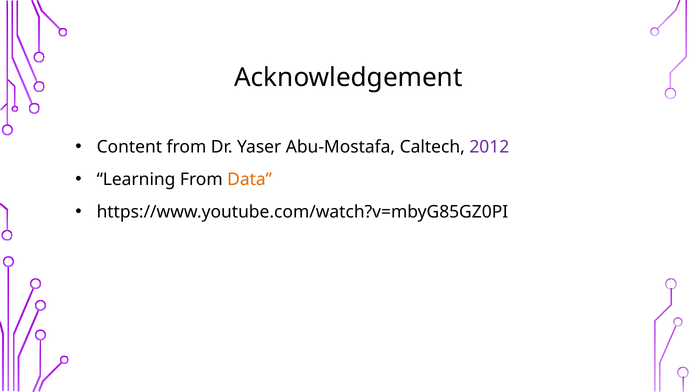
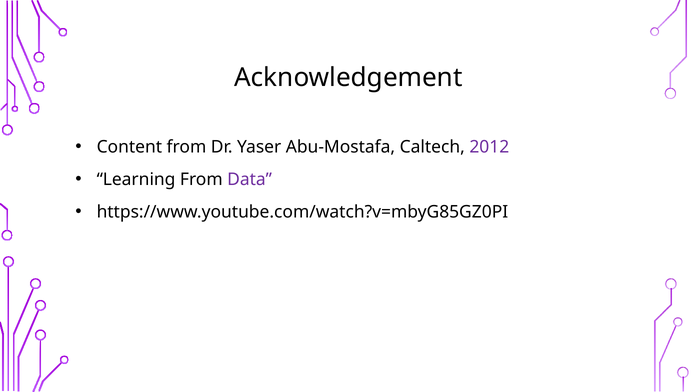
Data colour: orange -> purple (250, 179)
